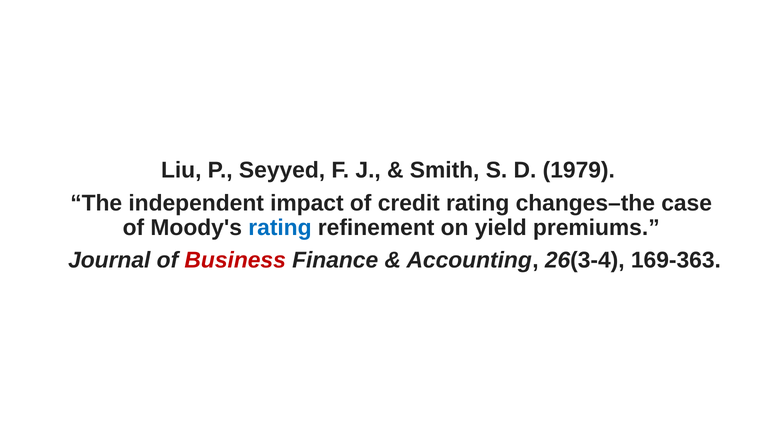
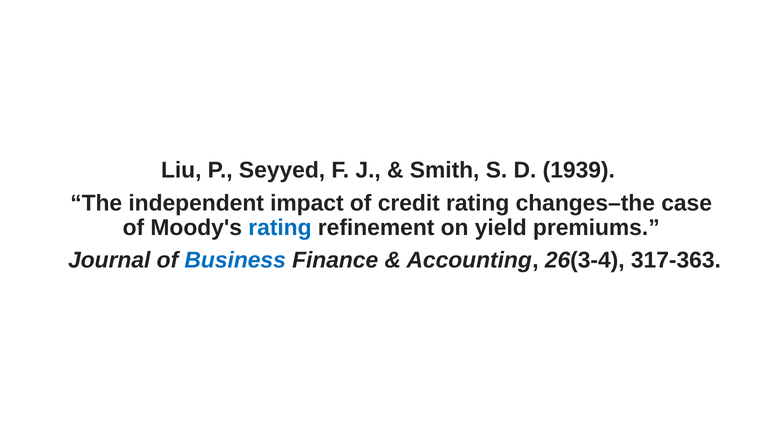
1979: 1979 -> 1939 (579, 170)
Business colour: red -> blue (235, 261)
169-363: 169-363 -> 317-363 (676, 261)
